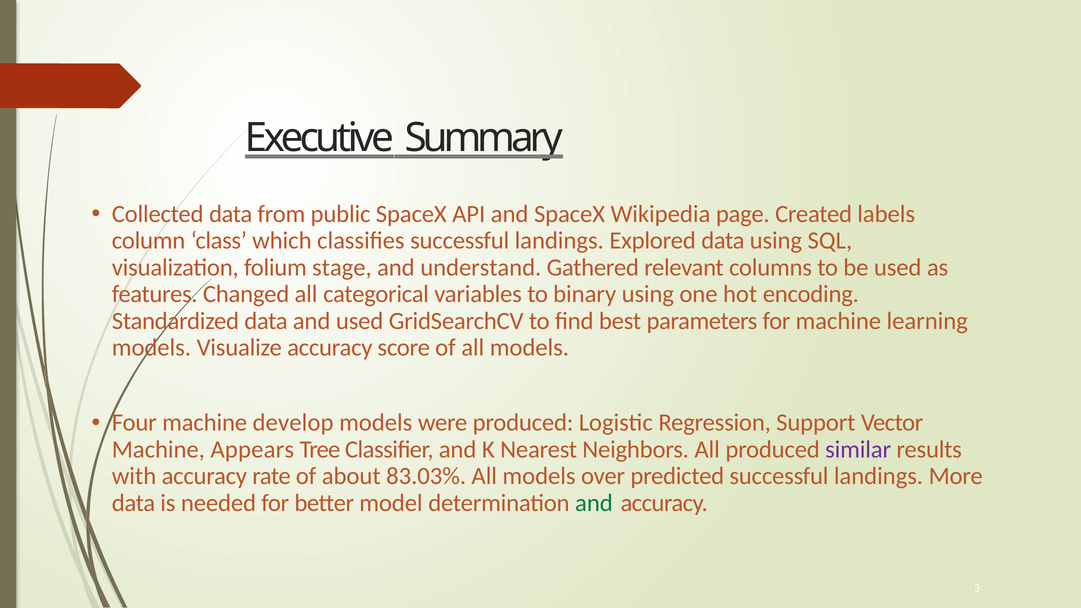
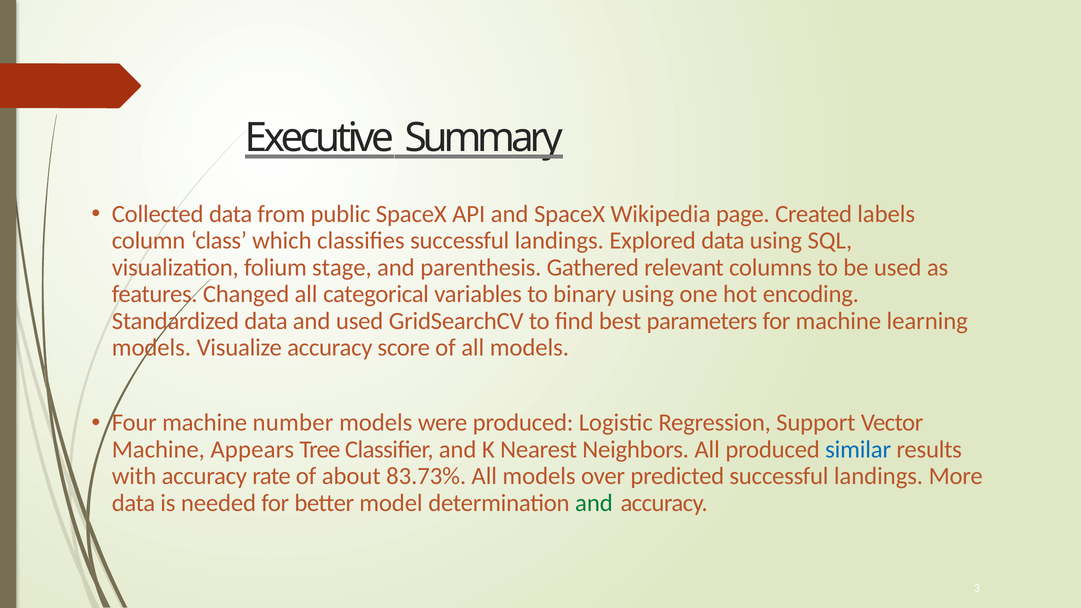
understand: understand -> parenthesis (481, 268)
develop: develop -> number (293, 423)
similar colour: purple -> blue (858, 450)
83.03%: 83.03% -> 83.73% (426, 476)
